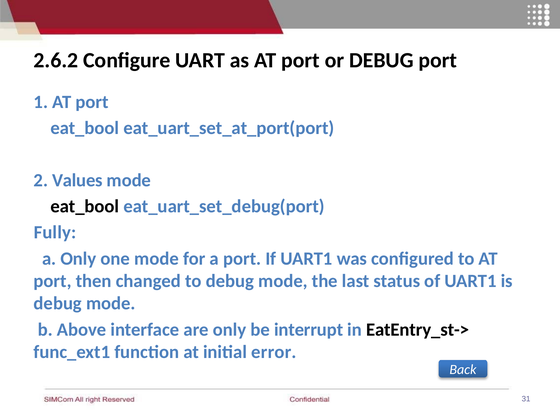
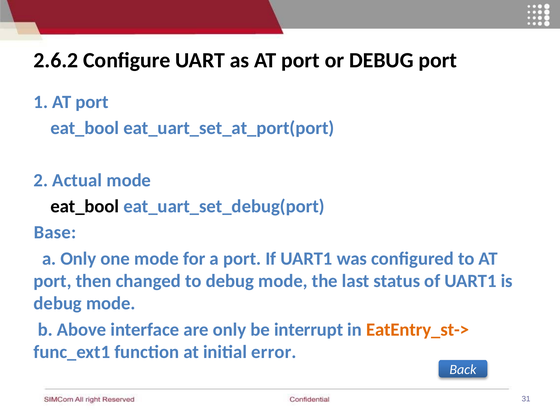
Values: Values -> Actual (77, 180)
Fully: Fully -> Base (55, 232)
EatEntry_st-> colour: black -> orange (418, 330)
